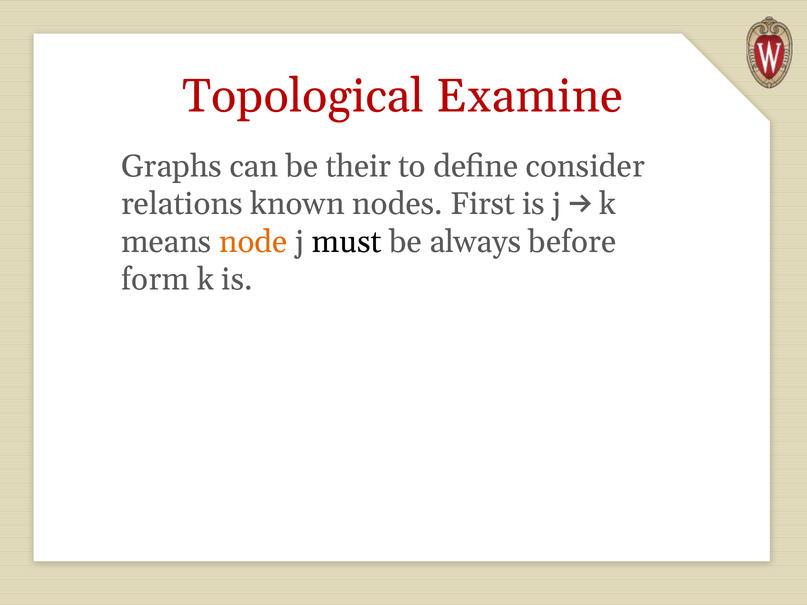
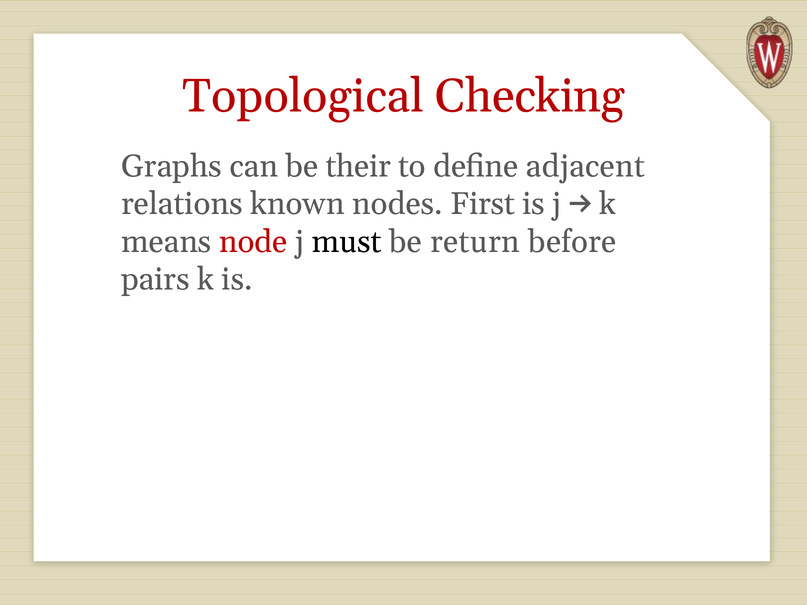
Examine: Examine -> Checking (530, 96)
consider: consider -> adjacent (585, 166)
node colour: orange -> red (253, 242)
always: always -> return (475, 242)
form: form -> pairs (155, 279)
